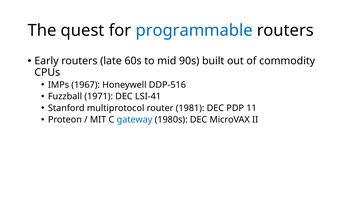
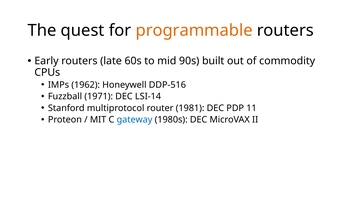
programmable colour: blue -> orange (194, 30)
1967: 1967 -> 1962 (86, 85)
LSI-41: LSI-41 -> LSI-14 (148, 97)
